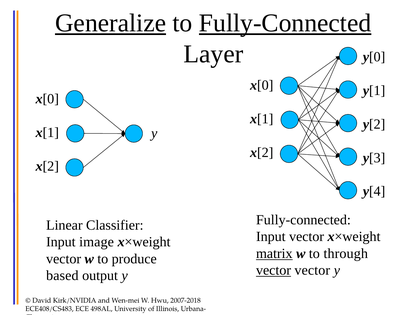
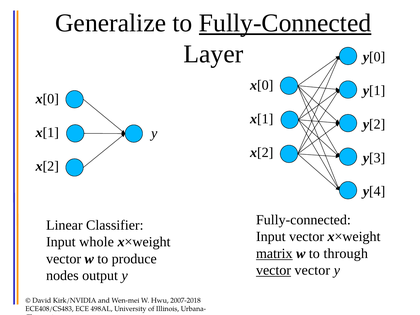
Generalize underline: present -> none (111, 23)
image: image -> whole (97, 242)
based: based -> nodes (62, 276)
